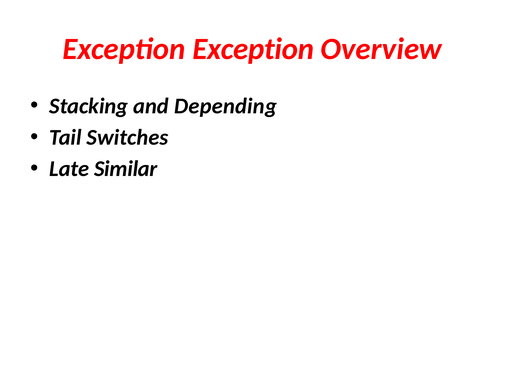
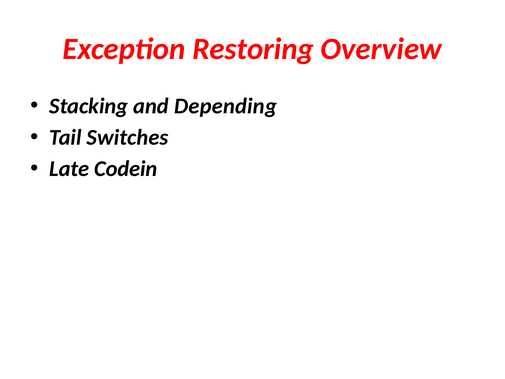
Exception Exception: Exception -> Restoring (253, 49)
Similar: Similar -> Codein (126, 169)
